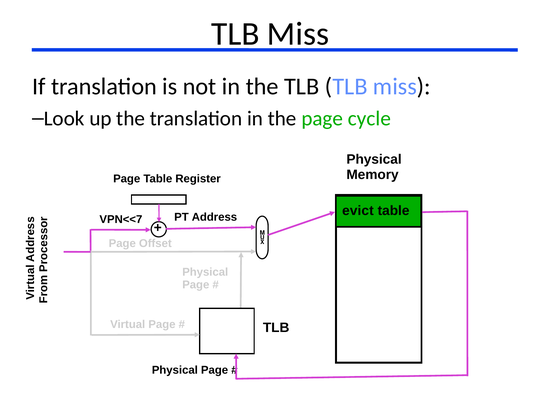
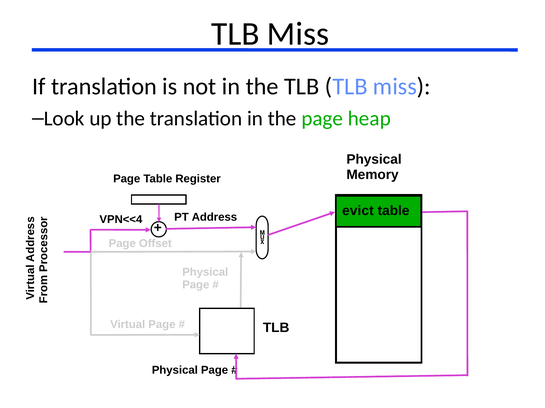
cycle: cycle -> heap (369, 119)
VPN<<7: VPN<<7 -> VPN<<4 (121, 220)
